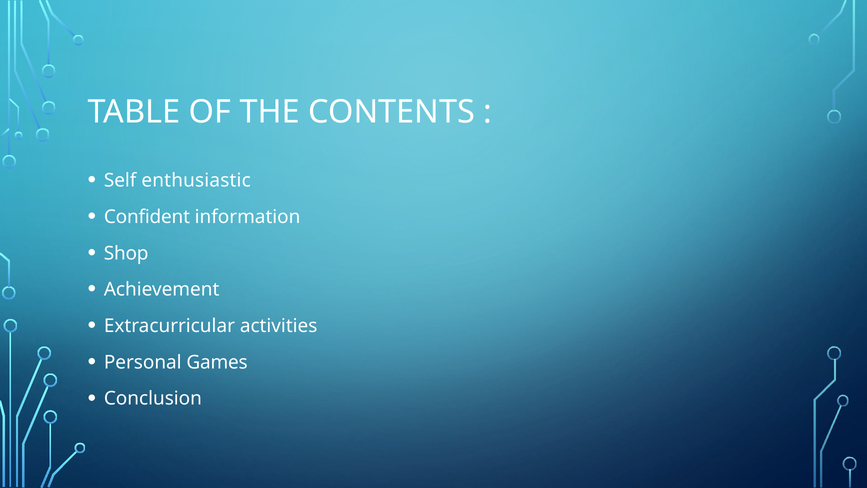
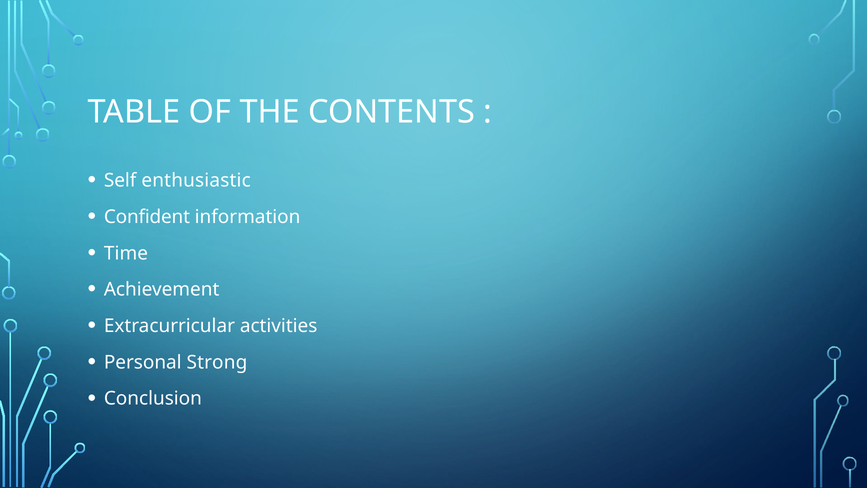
Shop: Shop -> Time (126, 253)
Games: Games -> Strong (217, 362)
